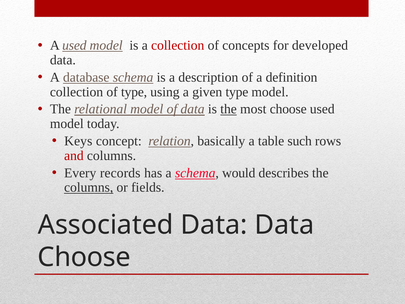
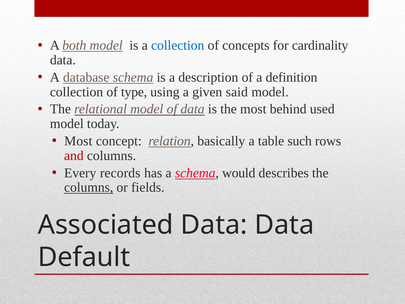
A used: used -> both (74, 45)
collection colour: red -> blue (178, 45)
developed: developed -> cardinality (320, 45)
given type: type -> said (237, 92)
the underline: present -> none (229, 109)
most choose: choose -> behind (288, 109)
Keys: Keys -> Most (78, 141)
Choose: Choose -> Default (84, 257)
